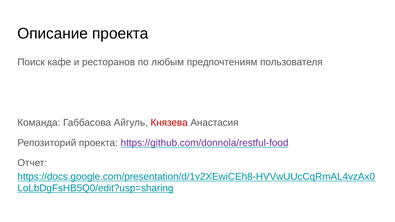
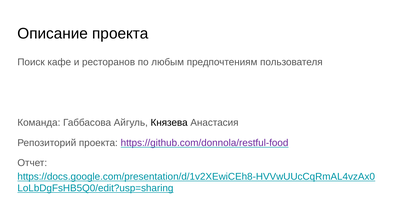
Князева colour: red -> black (169, 123)
